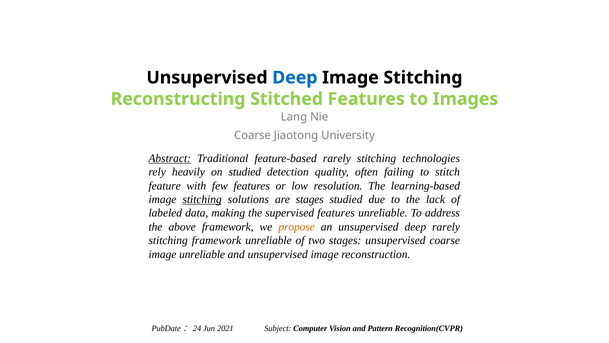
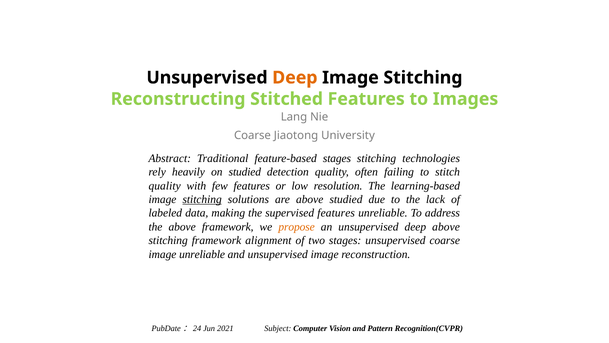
Deep colour: blue -> orange (295, 78)
Abstract underline: present -> none (170, 158)
feature-based rarely: rarely -> stages (337, 158)
feature: feature -> quality (165, 185)
are stages: stages -> above (310, 199)
deep rarely: rarely -> above (446, 227)
framework unreliable: unreliable -> alignment (268, 240)
